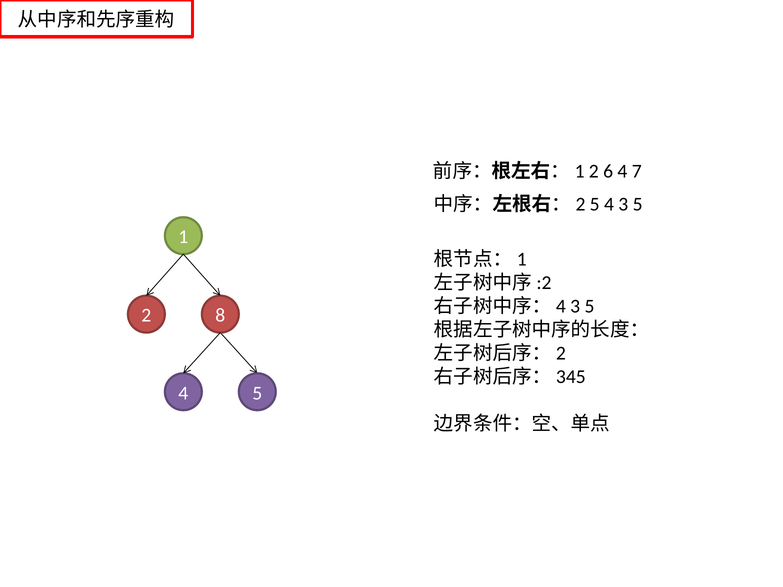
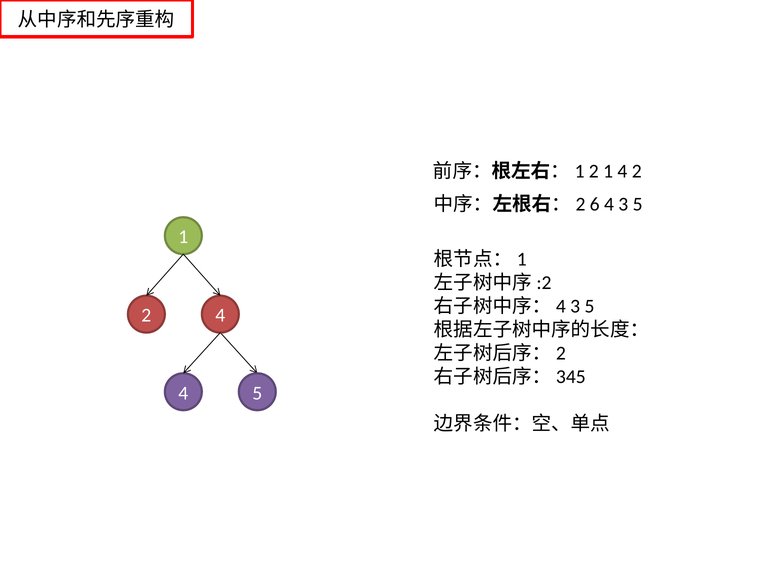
2 6: 6 -> 1 (608, 171)
4 7: 7 -> 2 (637, 171)
5: 5 -> 6 (595, 204)
2 8: 8 -> 4 (220, 316)
